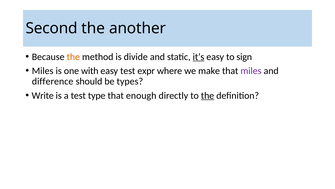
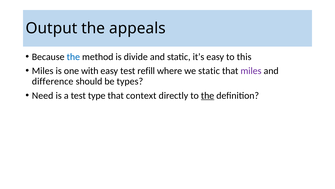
Second: Second -> Output (51, 28)
another: another -> appeals (137, 28)
the colour: orange -> blue (73, 57)
it’s underline: present -> none (198, 57)
sign: sign -> this (244, 57)
expr: expr -> refill (146, 71)
we make: make -> static (209, 71)
Write: Write -> Need (43, 95)
enough: enough -> context (141, 95)
